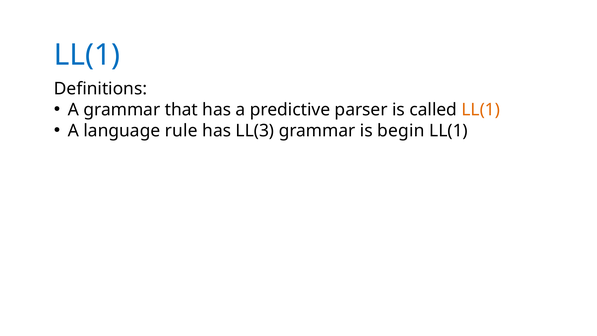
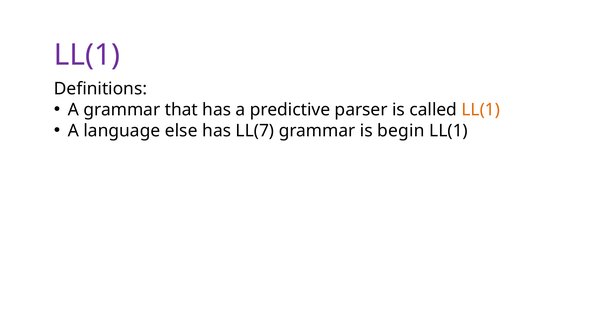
LL(1 colour: blue -> purple (87, 55)
rule: rule -> else (181, 131)
LL(3: LL(3 -> LL(7 (255, 131)
